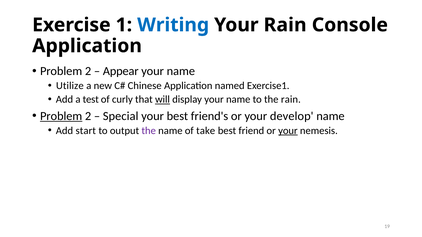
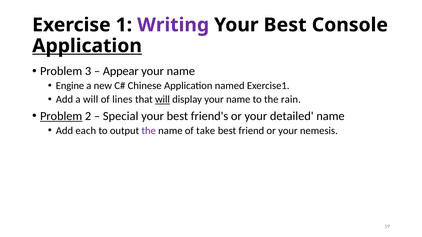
Writing colour: blue -> purple (173, 25)
Rain: Rain -> Best (285, 25)
Application underline: none -> present (87, 46)
2: 2 -> 3 (88, 71)
Utilize: Utilize -> Engine (70, 86)
a test: test -> will (91, 99)
curly: curly -> lines (122, 99)
develop: develop -> detailed (292, 116)
start: start -> each (86, 131)
your underline: present -> none (288, 131)
